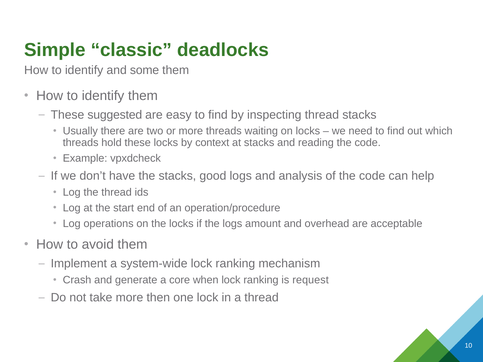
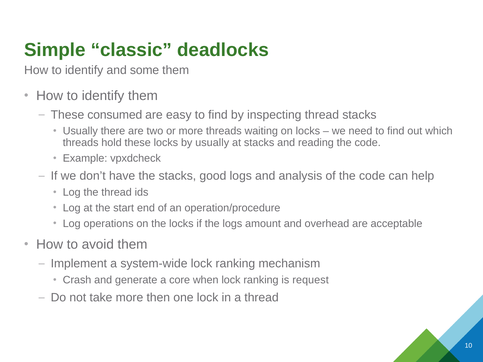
suggested: suggested -> consumed (115, 115)
by context: context -> usually (212, 143)
